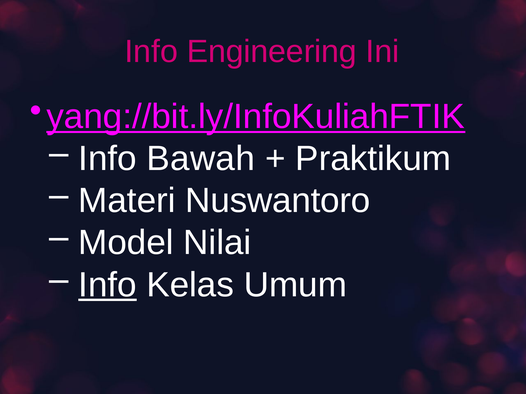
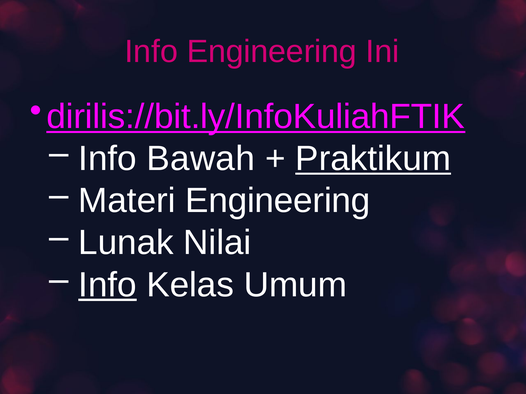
yang://bit.ly/InfoKuliahFTIK: yang://bit.ly/InfoKuliahFTIK -> dirilis://bit.ly/InfoKuliahFTIK (256, 117)
Praktikum underline: none -> present (373, 159)
Materi Nuswantoro: Nuswantoro -> Engineering (278, 201)
Model: Model -> Lunak (126, 243)
